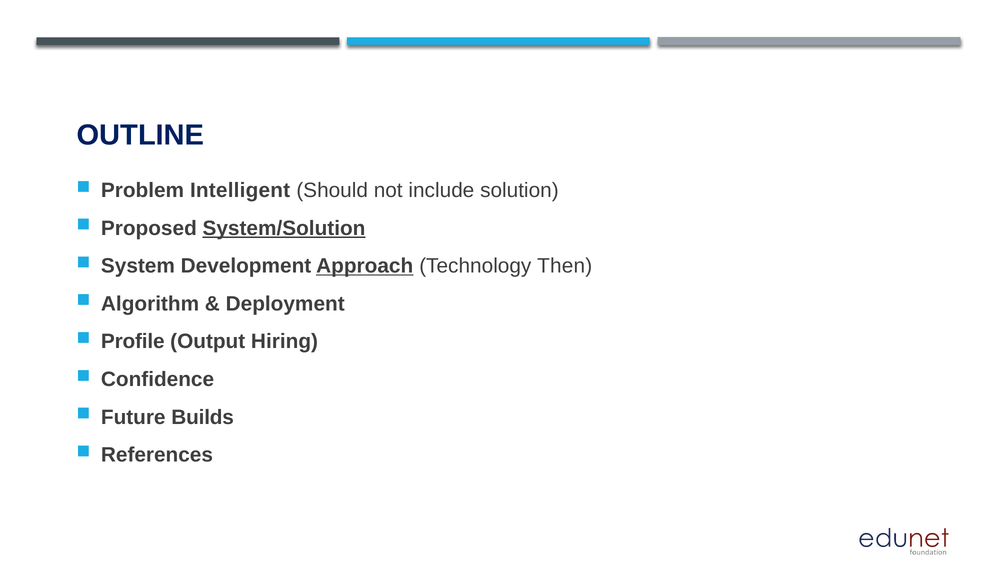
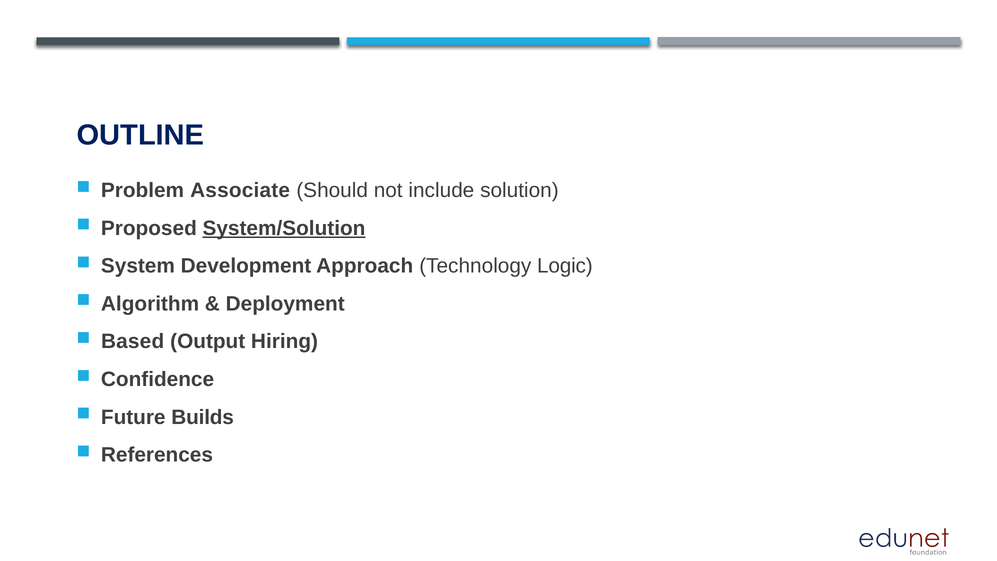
Intelligent: Intelligent -> Associate (240, 190)
Approach underline: present -> none (365, 266)
Then: Then -> Logic (565, 266)
Profile: Profile -> Based (133, 342)
